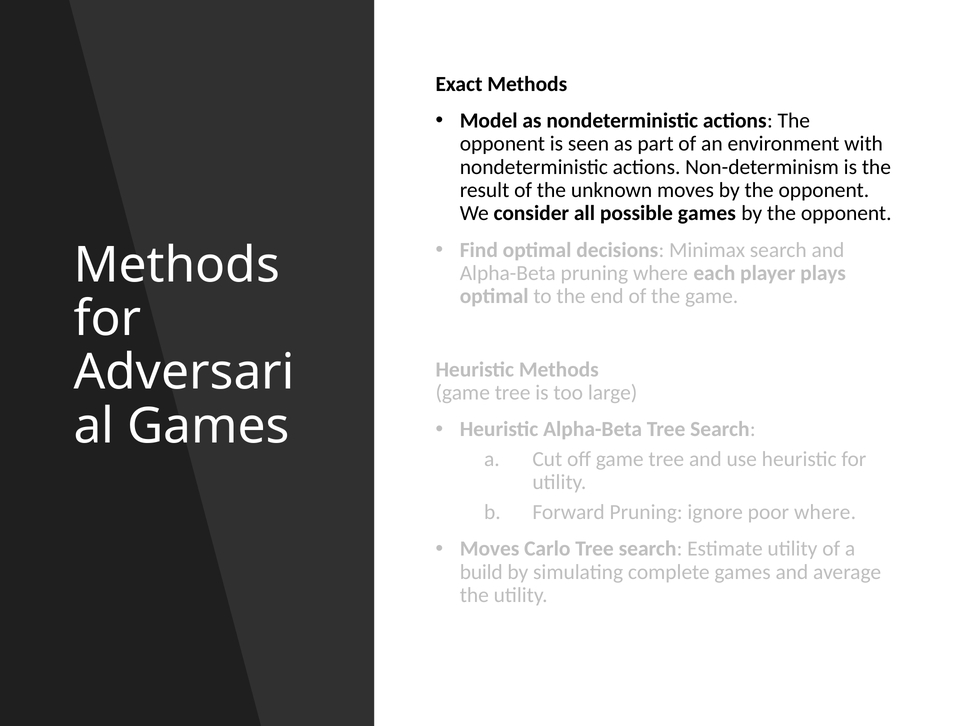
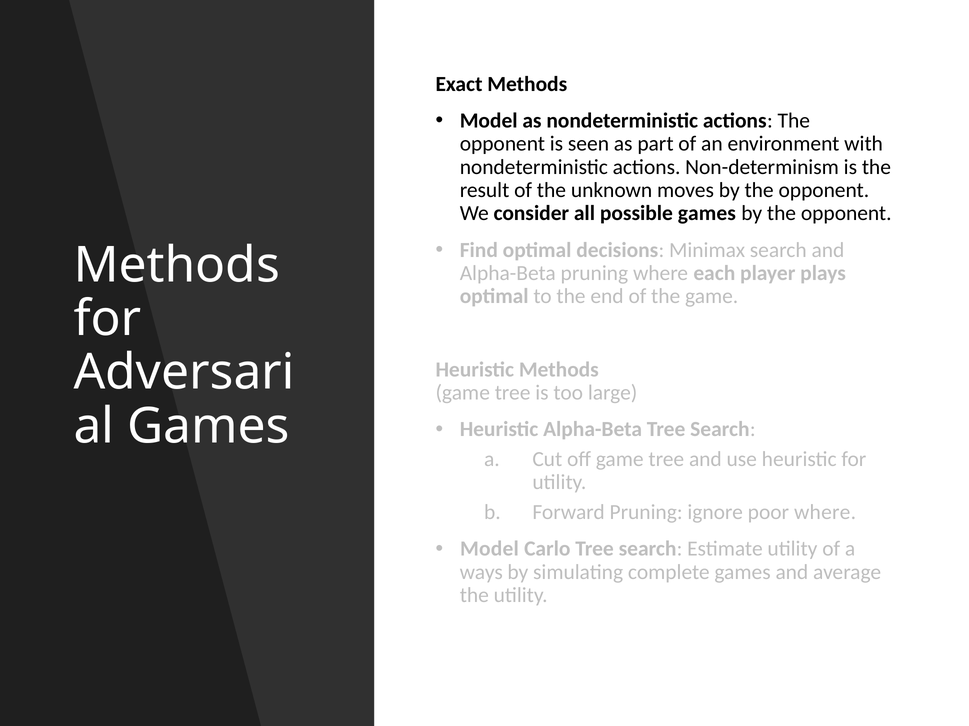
Moves: Moves -> Model (489, 549)
build: build -> ways (481, 573)
